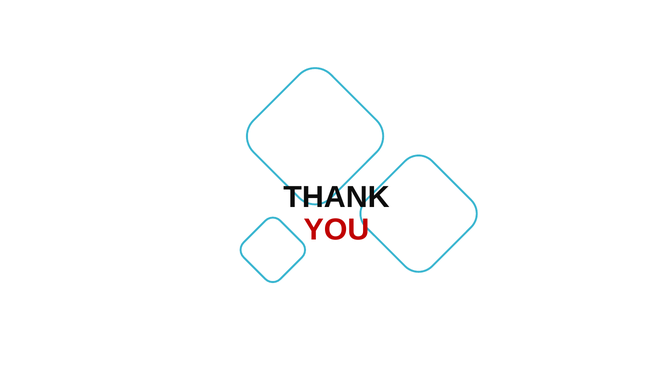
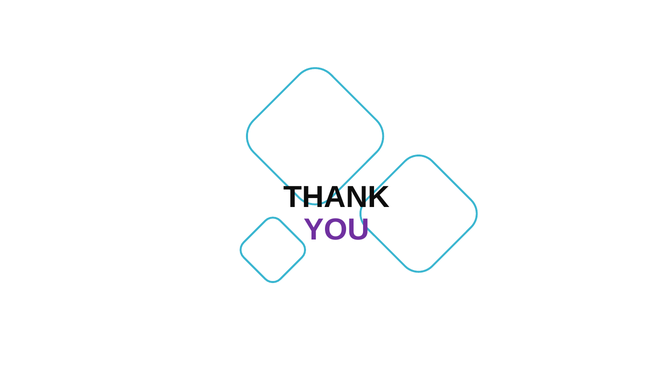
YOU colour: red -> purple (337, 230)
